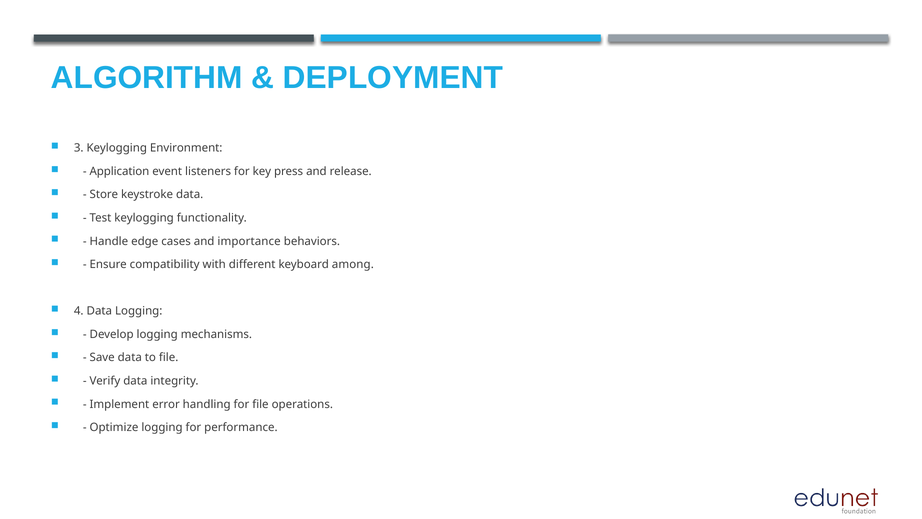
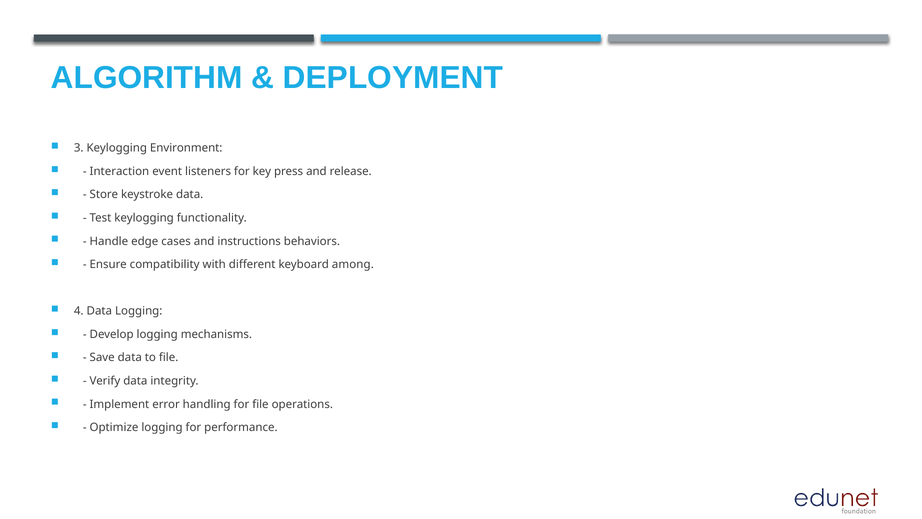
Application: Application -> Interaction (119, 171)
importance: importance -> instructions (249, 241)
